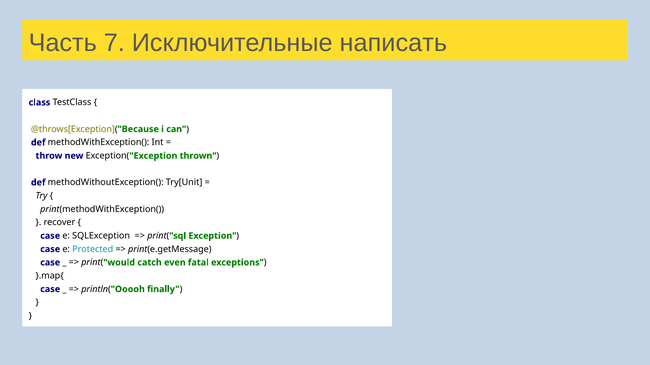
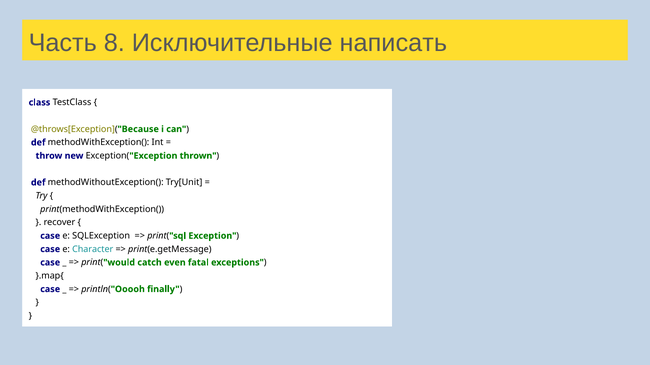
7: 7 -> 8 (114, 43)
Protected: Protected -> Character (93, 250)
